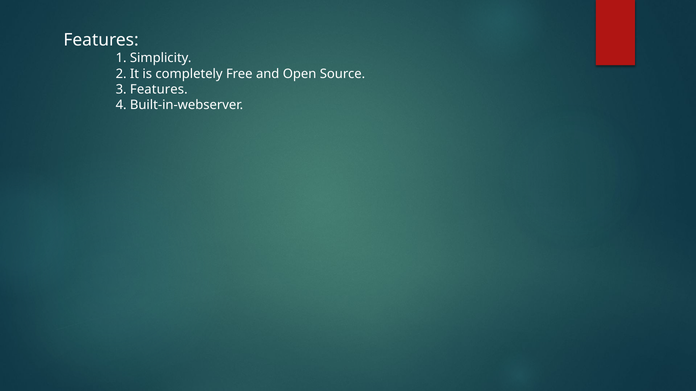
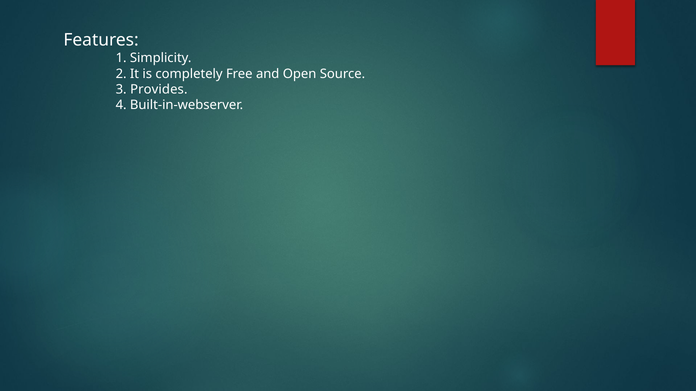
3 Features: Features -> Provides (159, 90)
